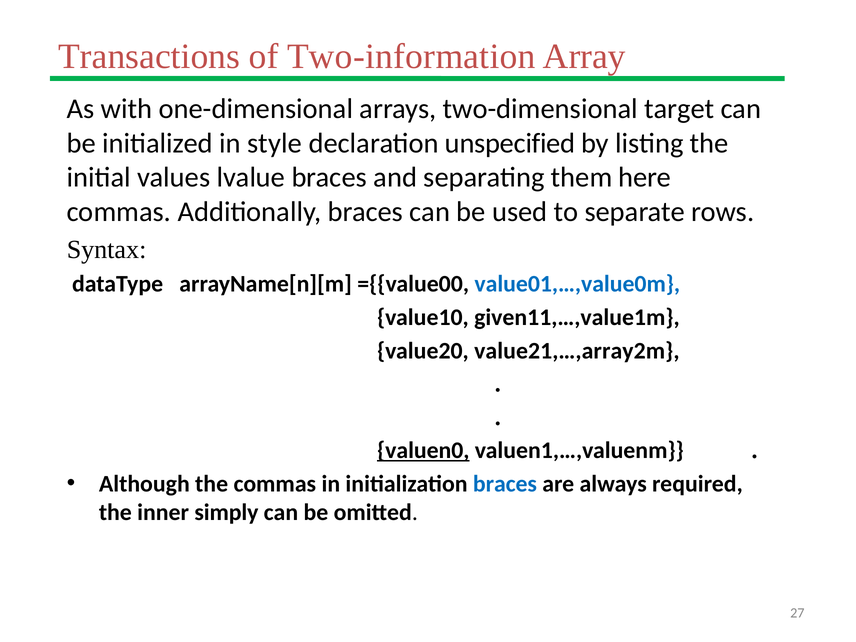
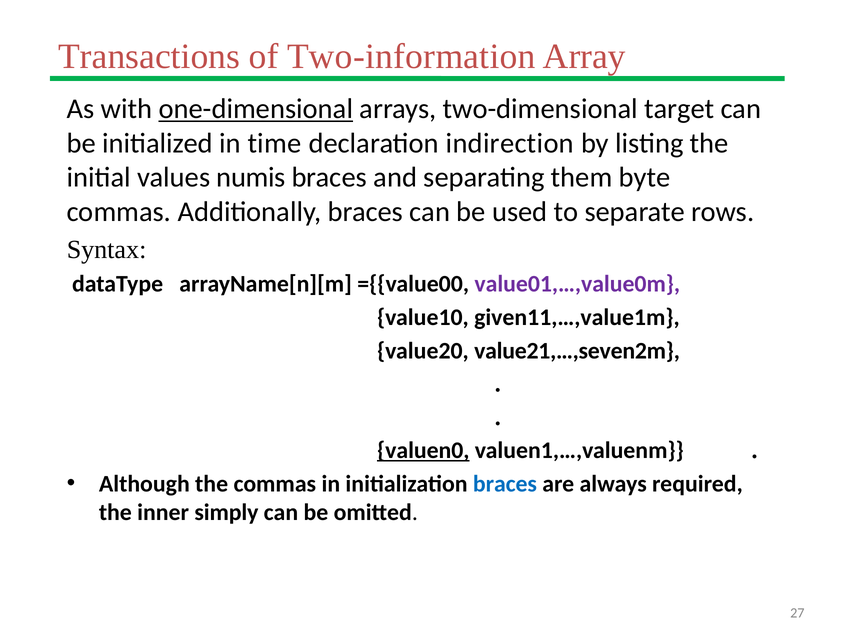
one-dimensional underline: none -> present (256, 109)
style: style -> time (275, 143)
unspecified: unspecified -> indirection (510, 143)
lvalue: lvalue -> numis (251, 177)
here: here -> byte (645, 177)
value01,…,value0m colour: blue -> purple (577, 284)
value21,…,array2m: value21,…,array2m -> value21,…,seven2m (577, 351)
